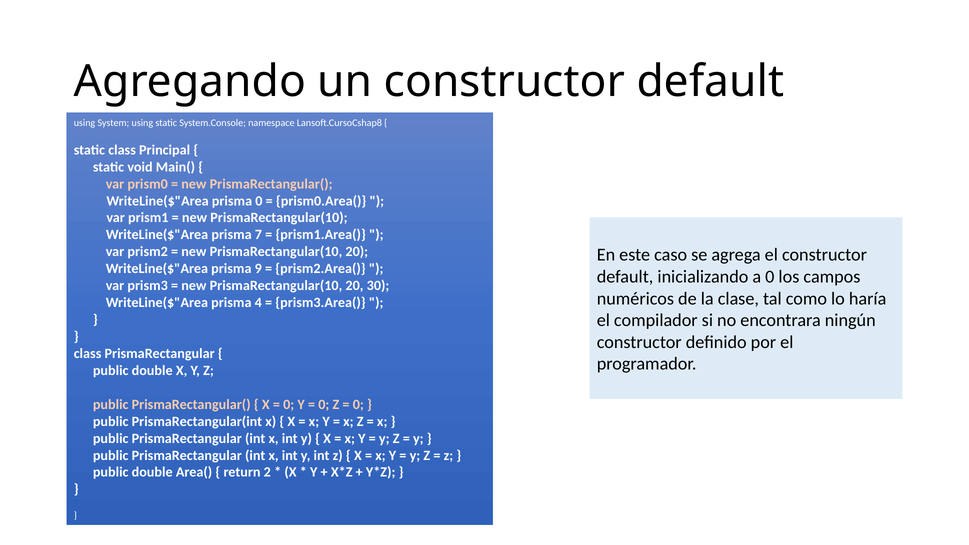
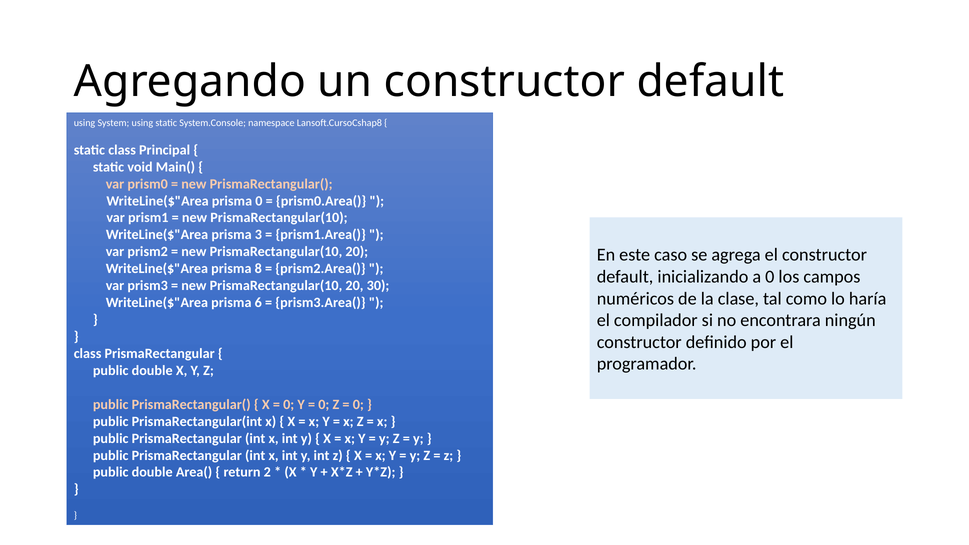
7: 7 -> 3 (258, 235)
9: 9 -> 8 (258, 269)
4: 4 -> 6 (258, 303)
